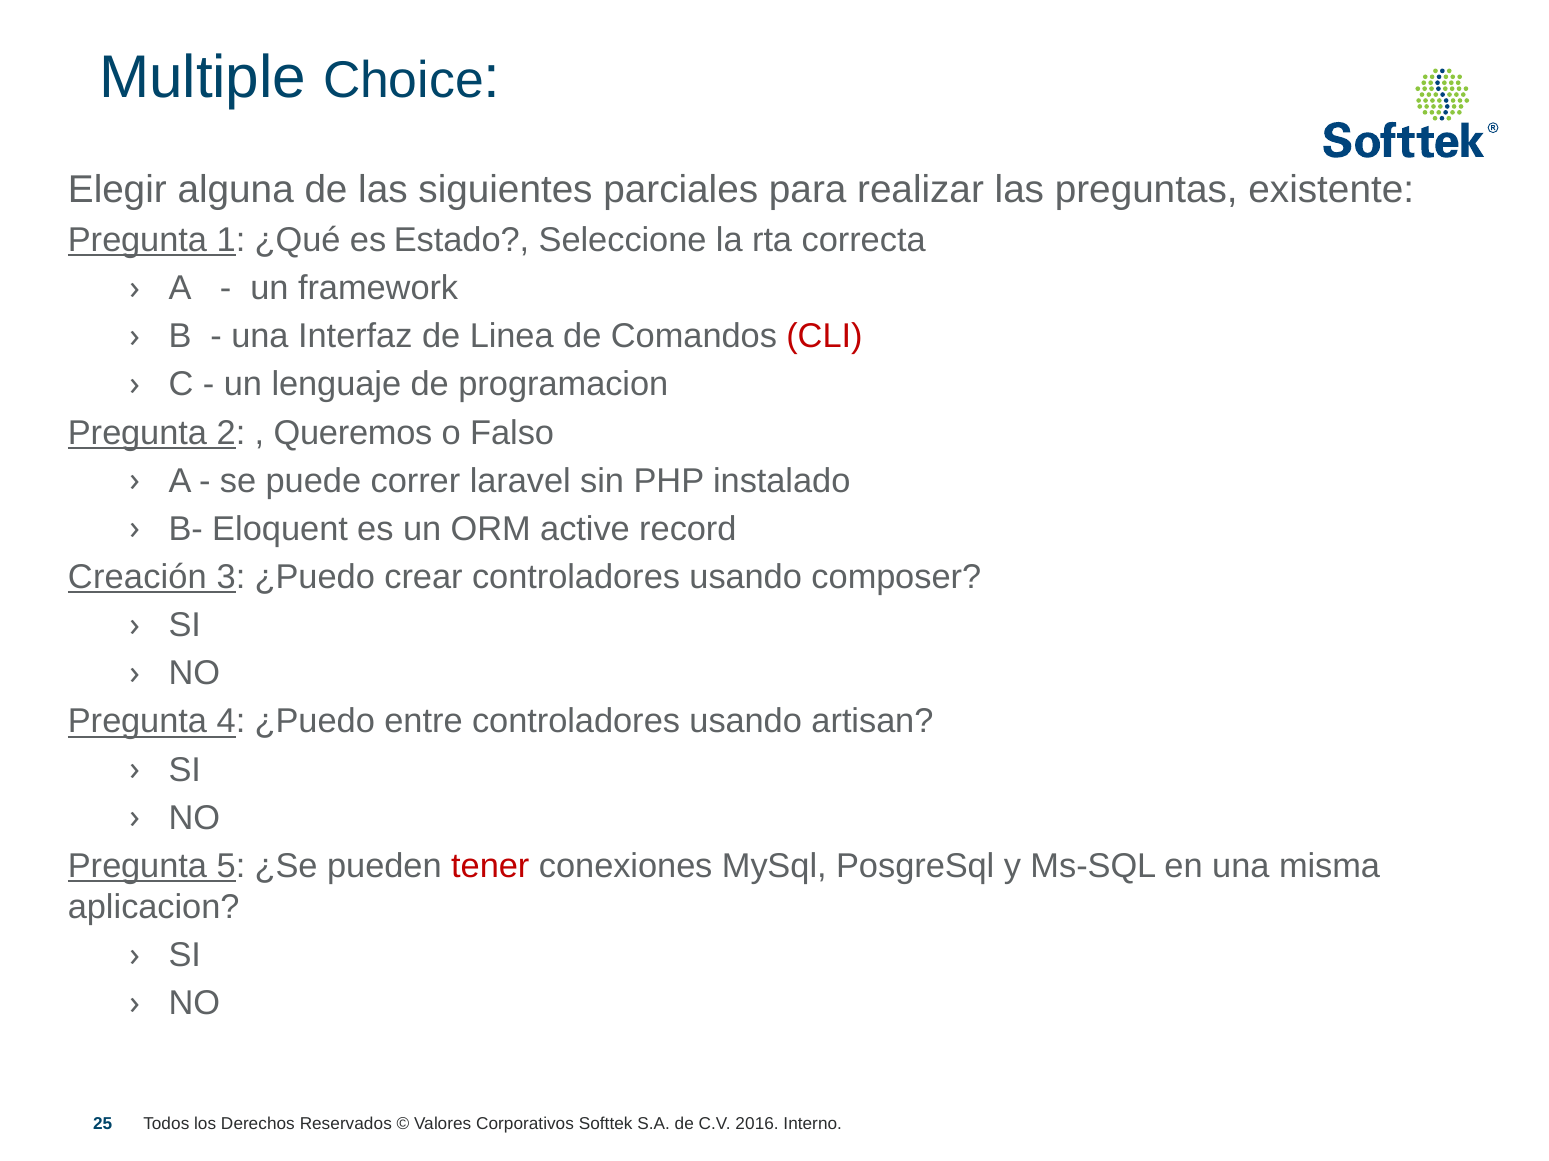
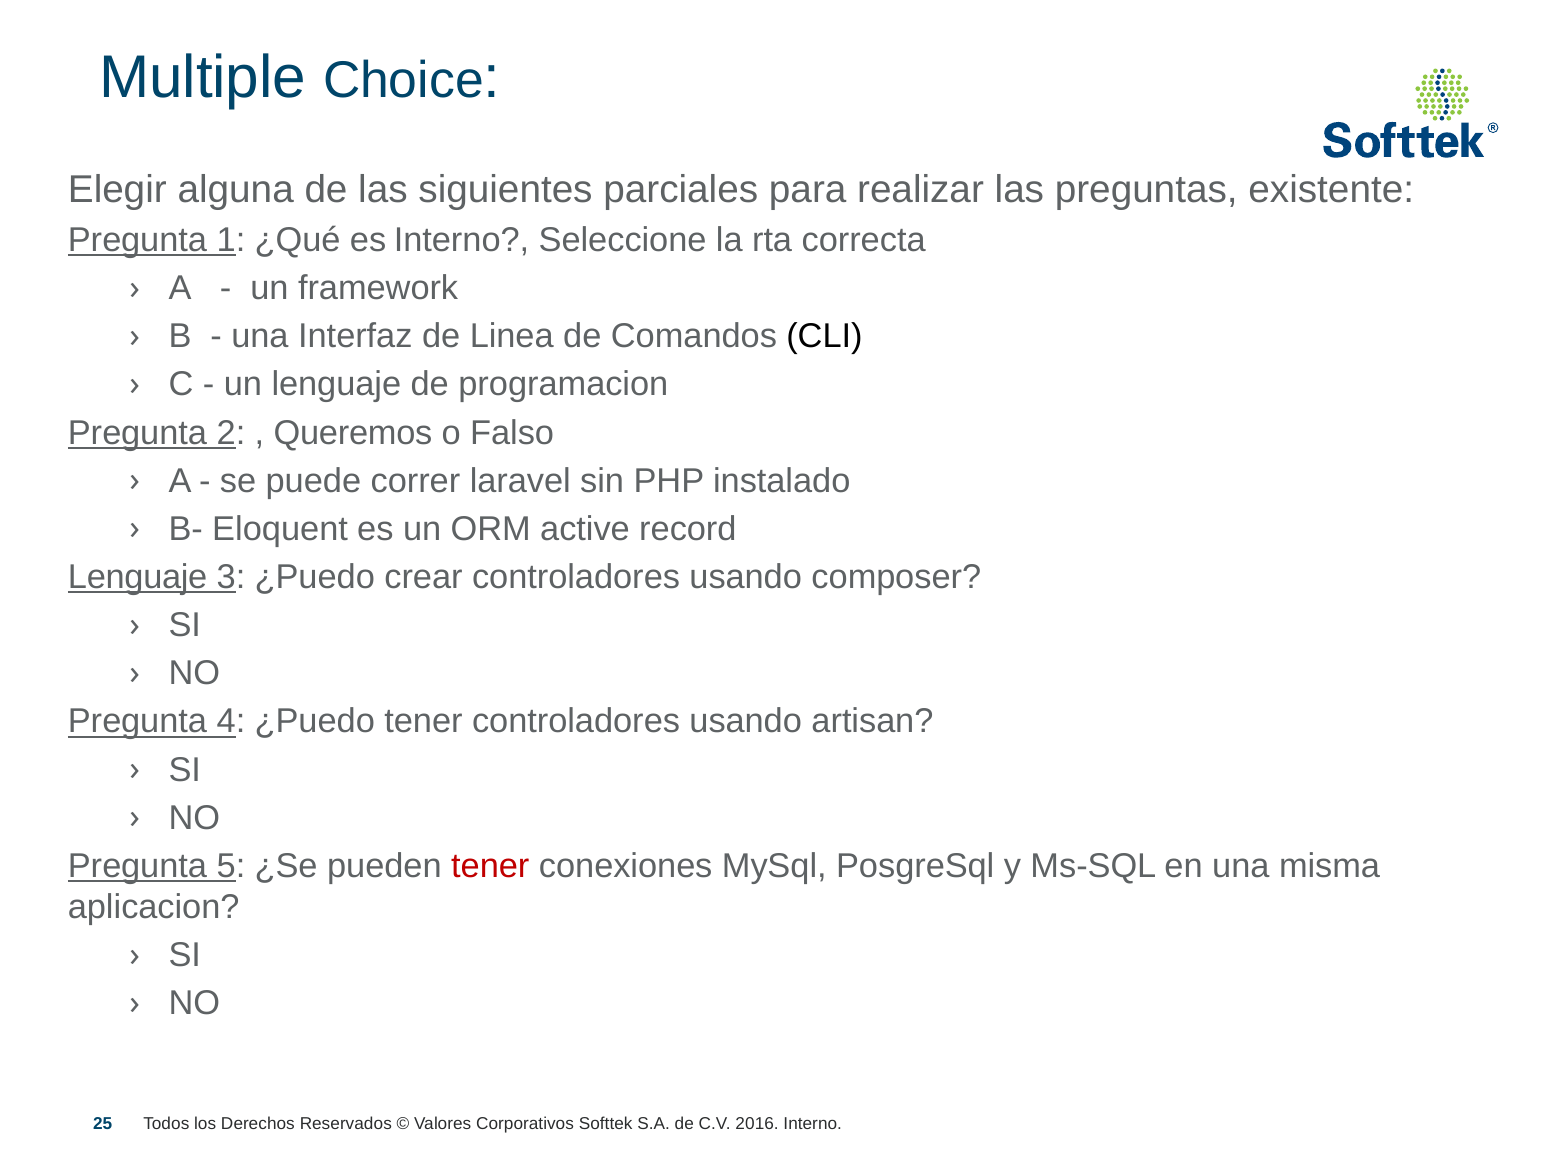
es Estado: Estado -> Interno (462, 240)
CLI colour: red -> black (824, 337)
Creación: Creación -> Lenguaje (138, 578)
¿Puedo entre: entre -> tener (423, 722)
